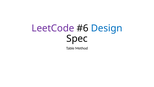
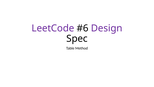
Design colour: blue -> purple (107, 28)
